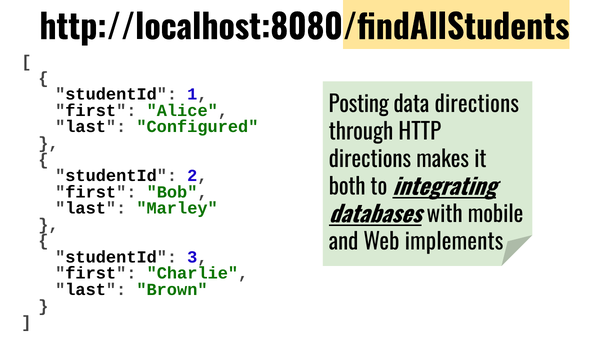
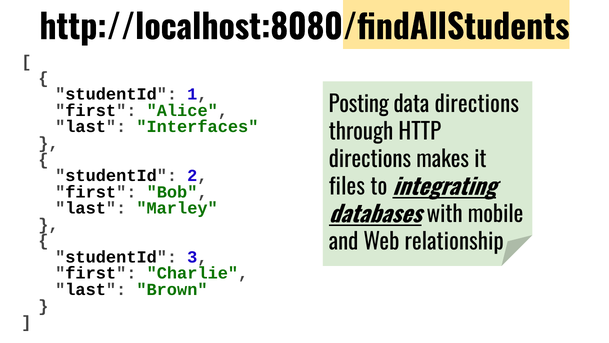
Configured: Configured -> Interfaces (197, 127)
both: both -> files (347, 187)
implements: implements -> relationship (454, 242)
